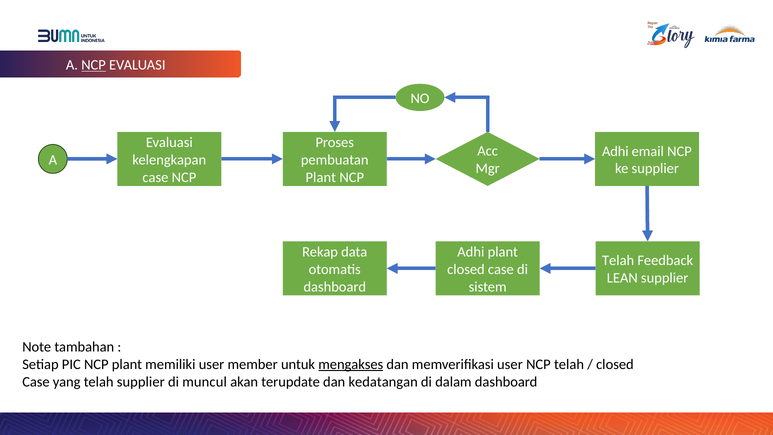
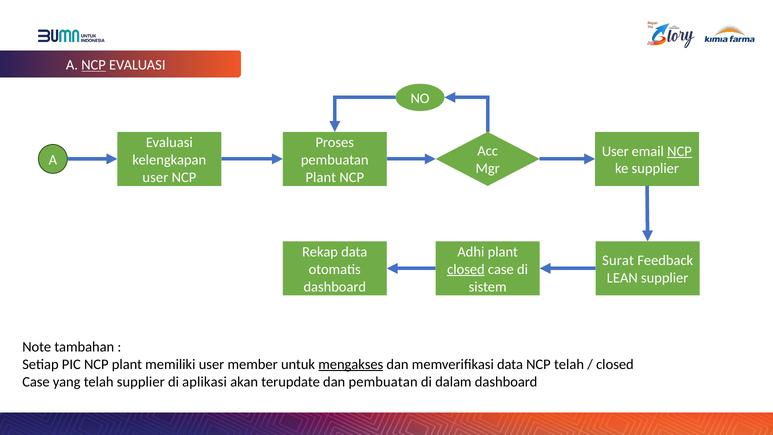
Adhi: Adhi -> User (615, 151)
NCP underline: none -> present (680, 151)
case: case -> user (155, 177)
Telah: Telah -> Surat (618, 261)
closed underline: none -> present (466, 269)
memverifikasi user: user -> data (510, 364)
muncul: muncul -> aplikasi (205, 382)
dan kedatangan: kedatangan -> pembuatan (383, 382)
